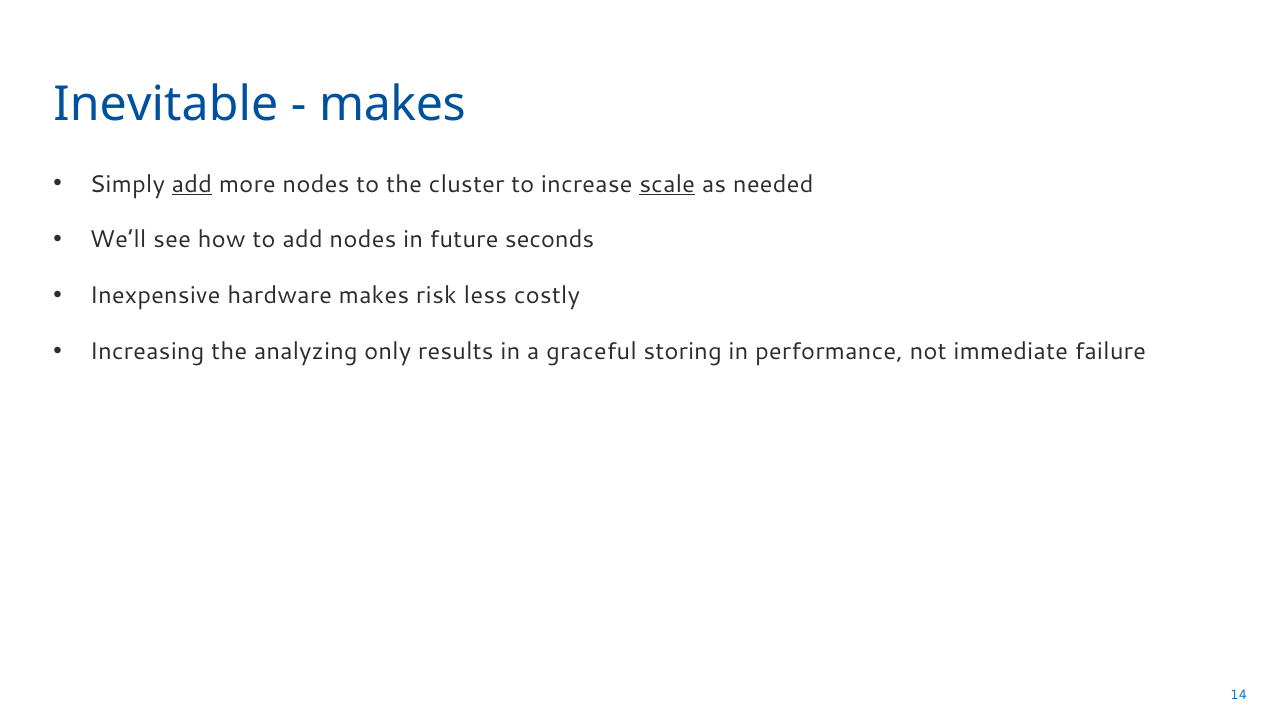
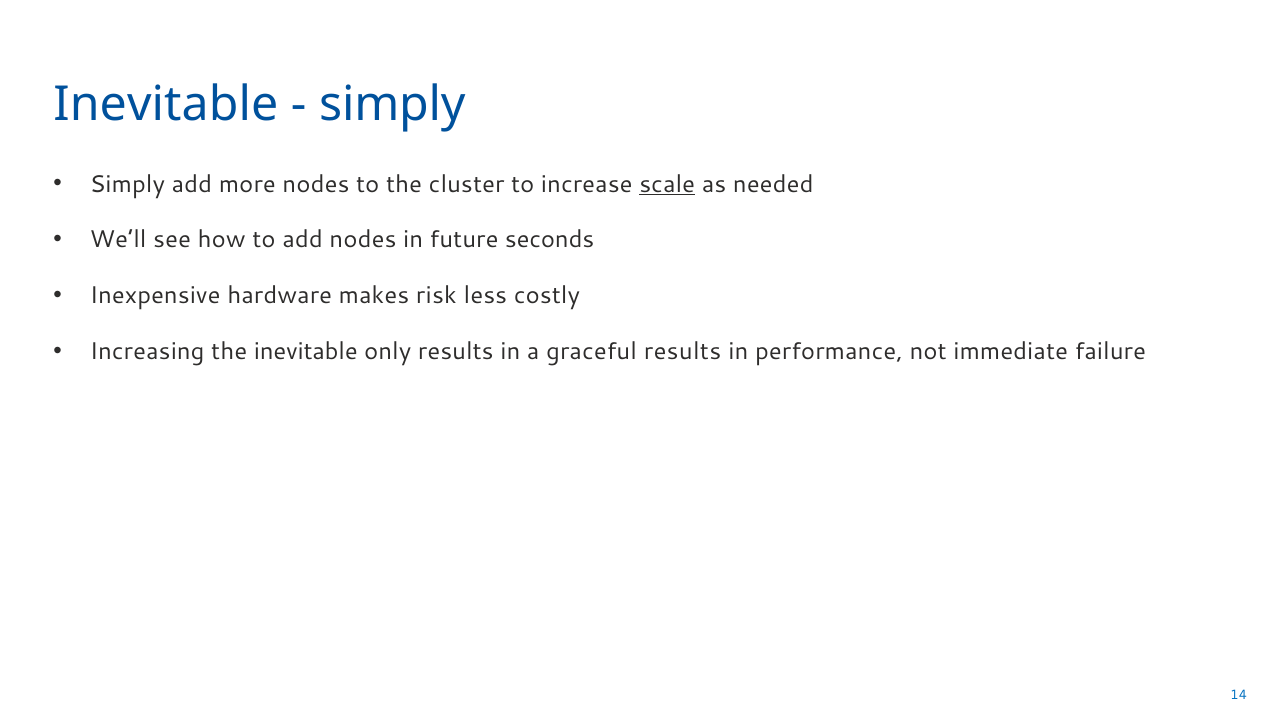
makes: makes -> simply (392, 105)
add underline: present -> none (192, 184)
the analyzing: analyzing -> inevitable (306, 351)
graceful storing: storing -> results (683, 351)
